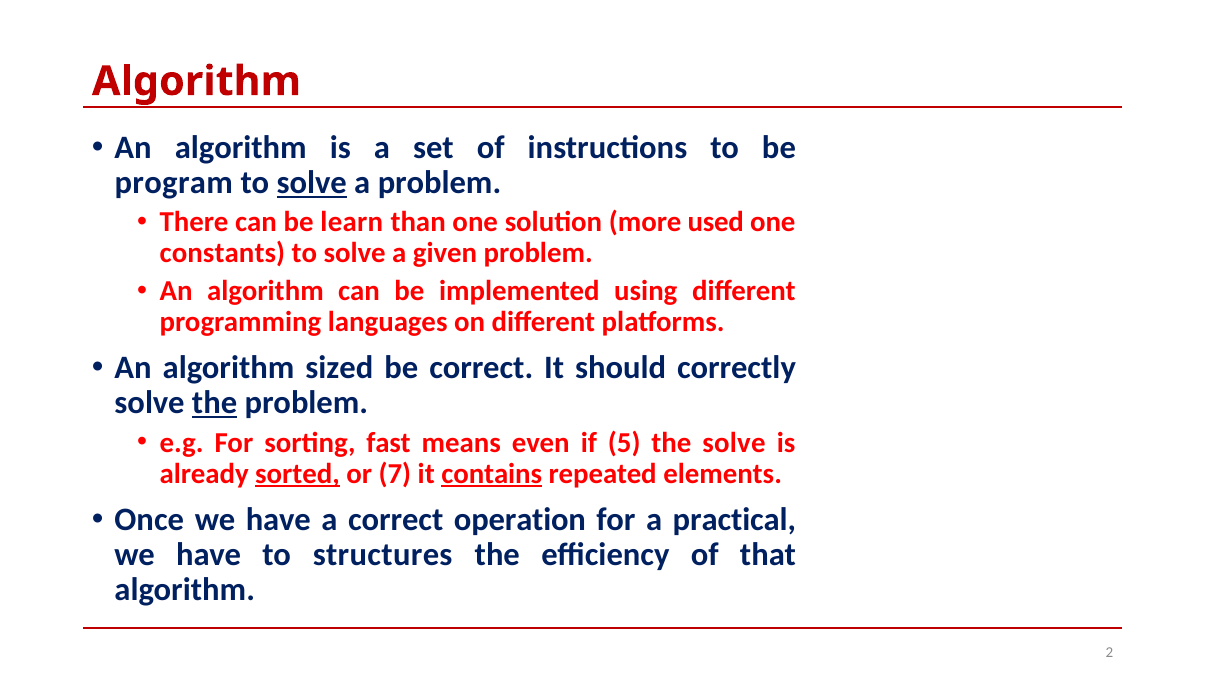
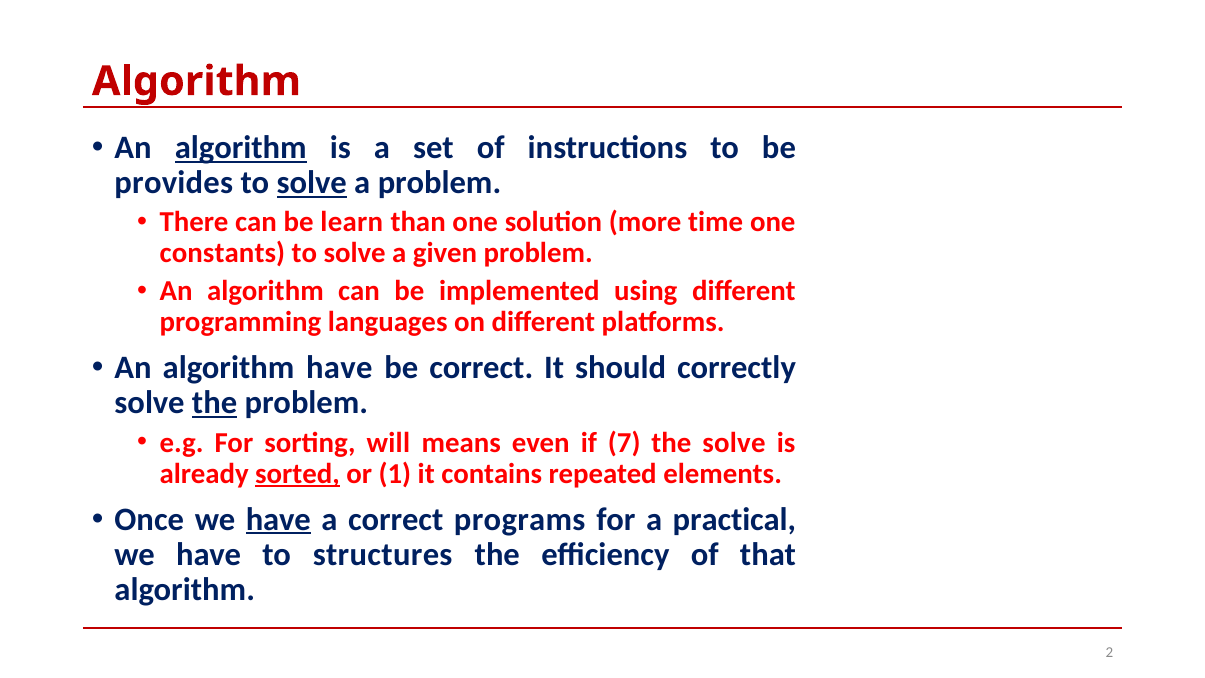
algorithm underline: none -> present (241, 147)
program: program -> provides (174, 183)
used: used -> time (716, 222)
algorithm sized: sized -> have (339, 368)
fast: fast -> will (388, 442)
5: 5 -> 7 (624, 442)
7: 7 -> 1 (395, 474)
contains underline: present -> none (492, 474)
have underline: none -> present (278, 519)
operation: operation -> programs (520, 519)
